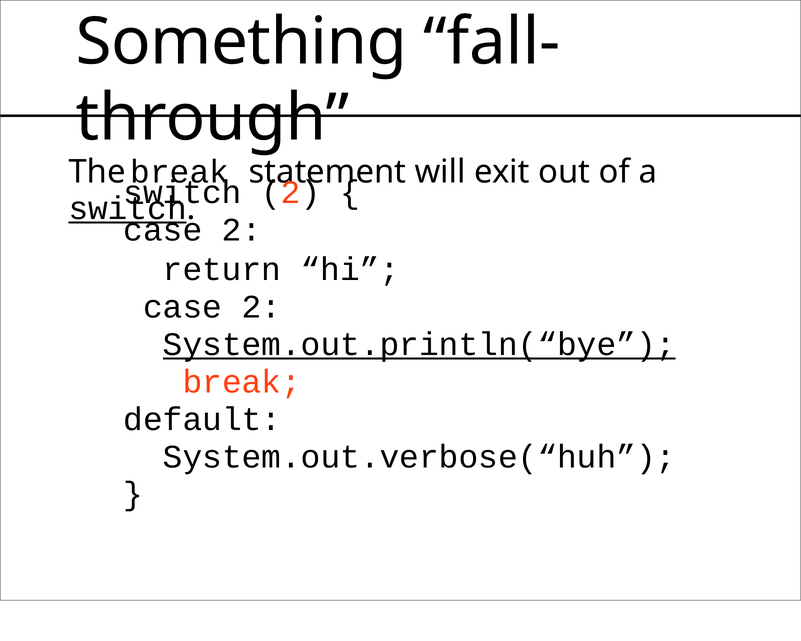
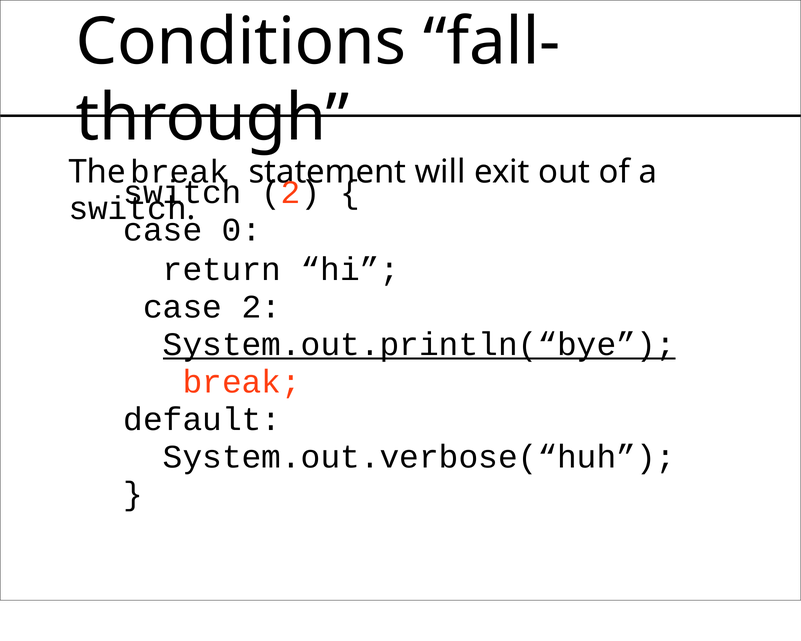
Something: Something -> Conditions (241, 42)
switch underline: present -> none (128, 208)
2: 2 -> 0 (242, 230)
